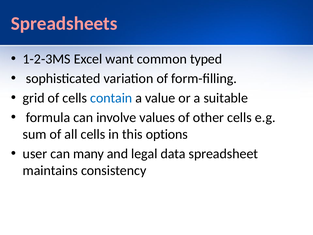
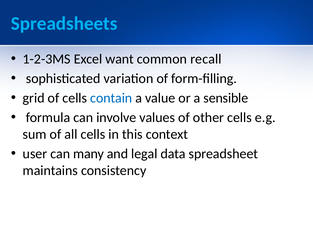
Spreadsheets colour: pink -> light blue (64, 24)
typed: typed -> recall (206, 59)
suitable: suitable -> sensible (226, 98)
options: options -> context (167, 134)
